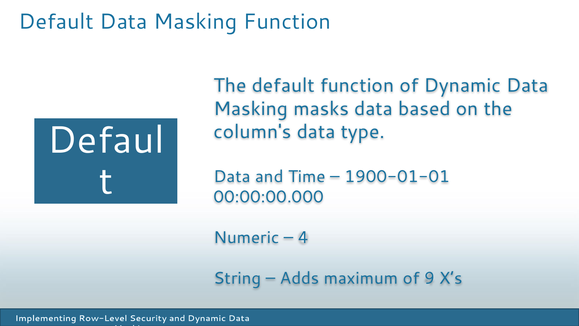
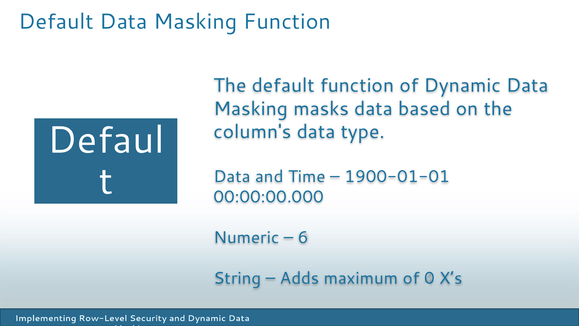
4: 4 -> 6 (303, 237)
9: 9 -> 0 (429, 278)
